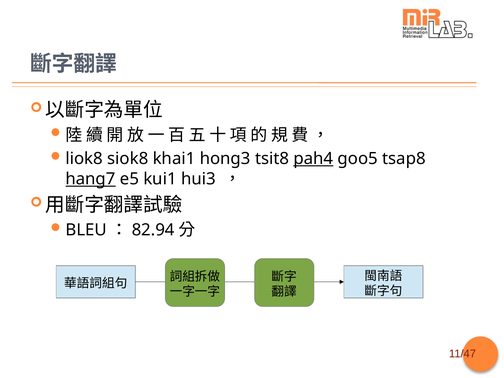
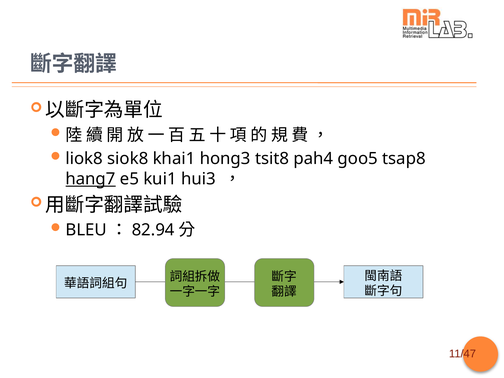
pah4 underline: present -> none (313, 159)
